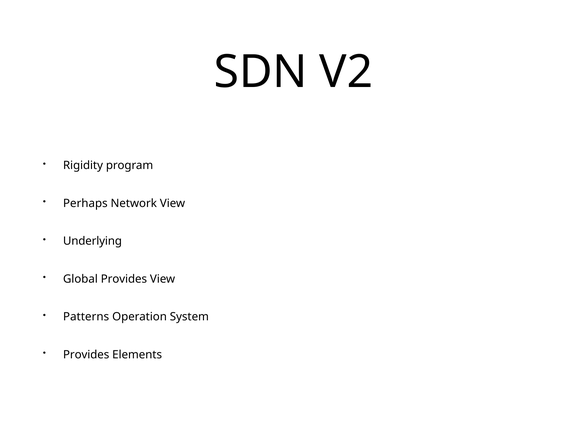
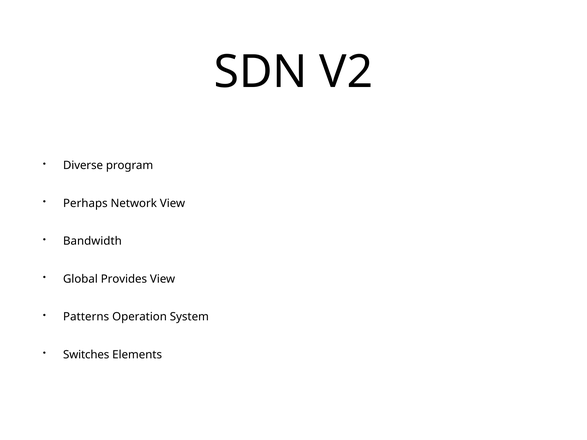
Rigidity: Rigidity -> Diverse (83, 166)
Underlying: Underlying -> Bandwidth (92, 241)
Provides: Provides -> Switches (86, 355)
